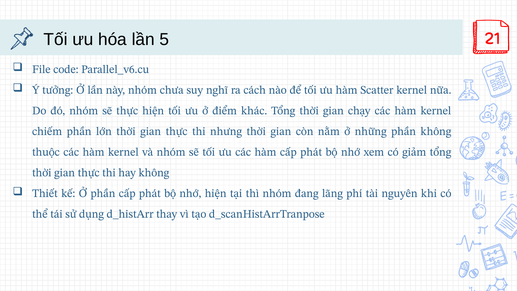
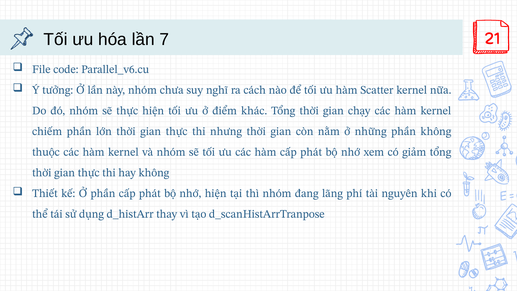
5: 5 -> 7 (164, 40)
